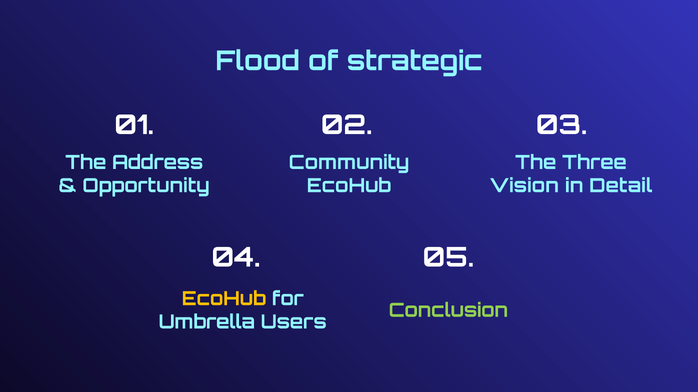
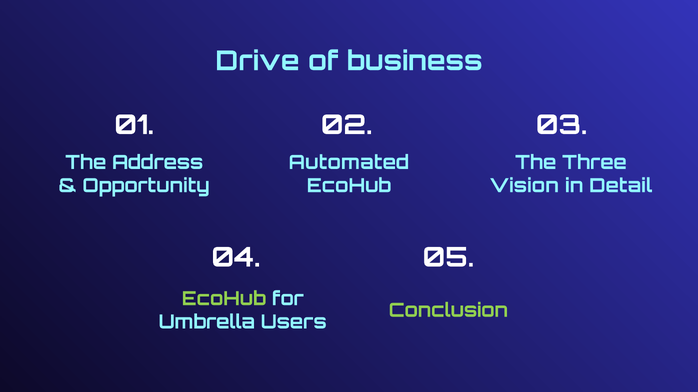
Flood: Flood -> Drive (258, 61)
strategic: strategic -> business (415, 61)
Community: Community -> Automated (349, 163)
EcoHub colour: yellow -> light green (224, 299)
